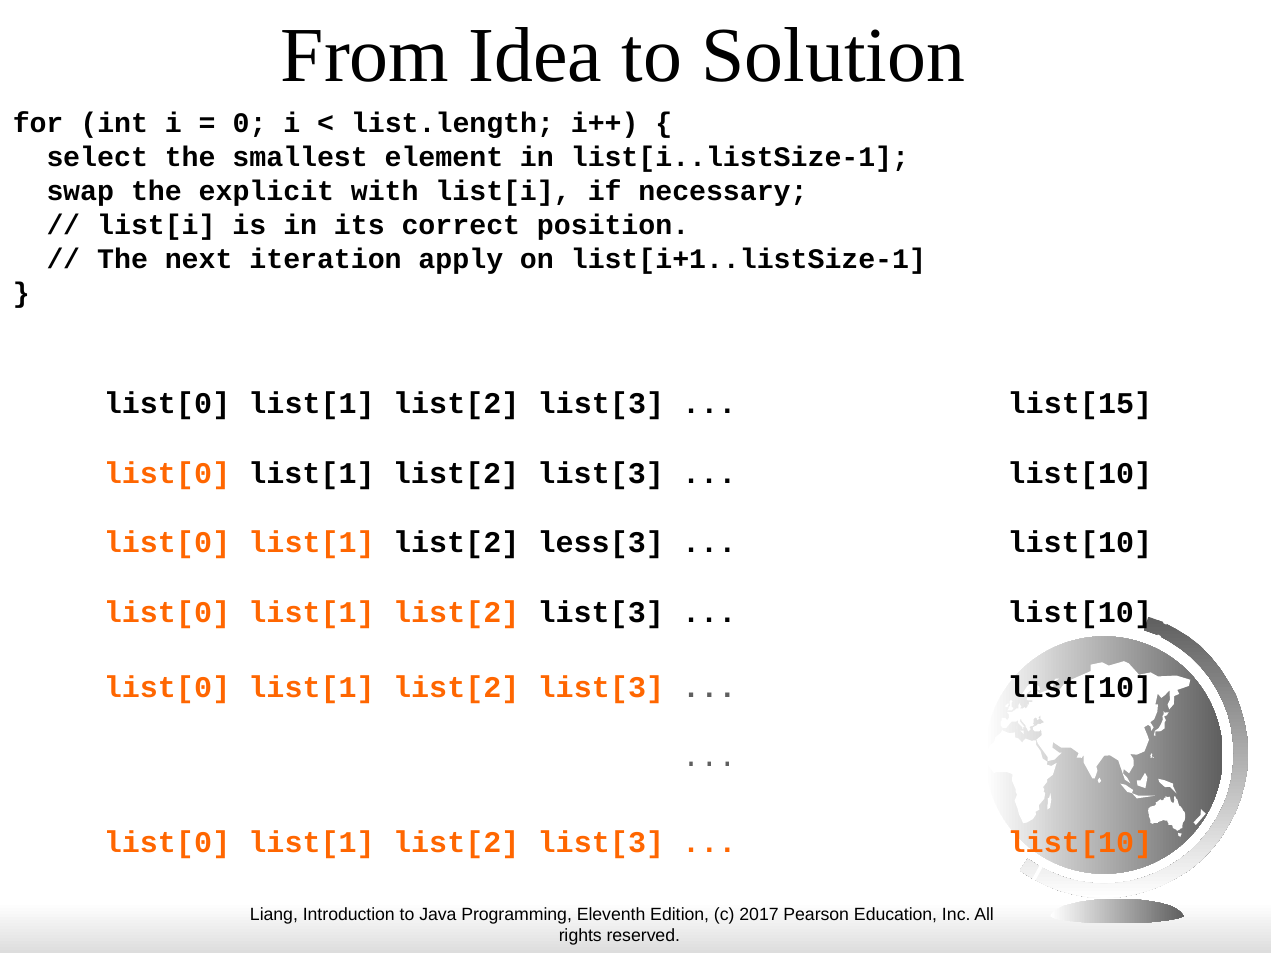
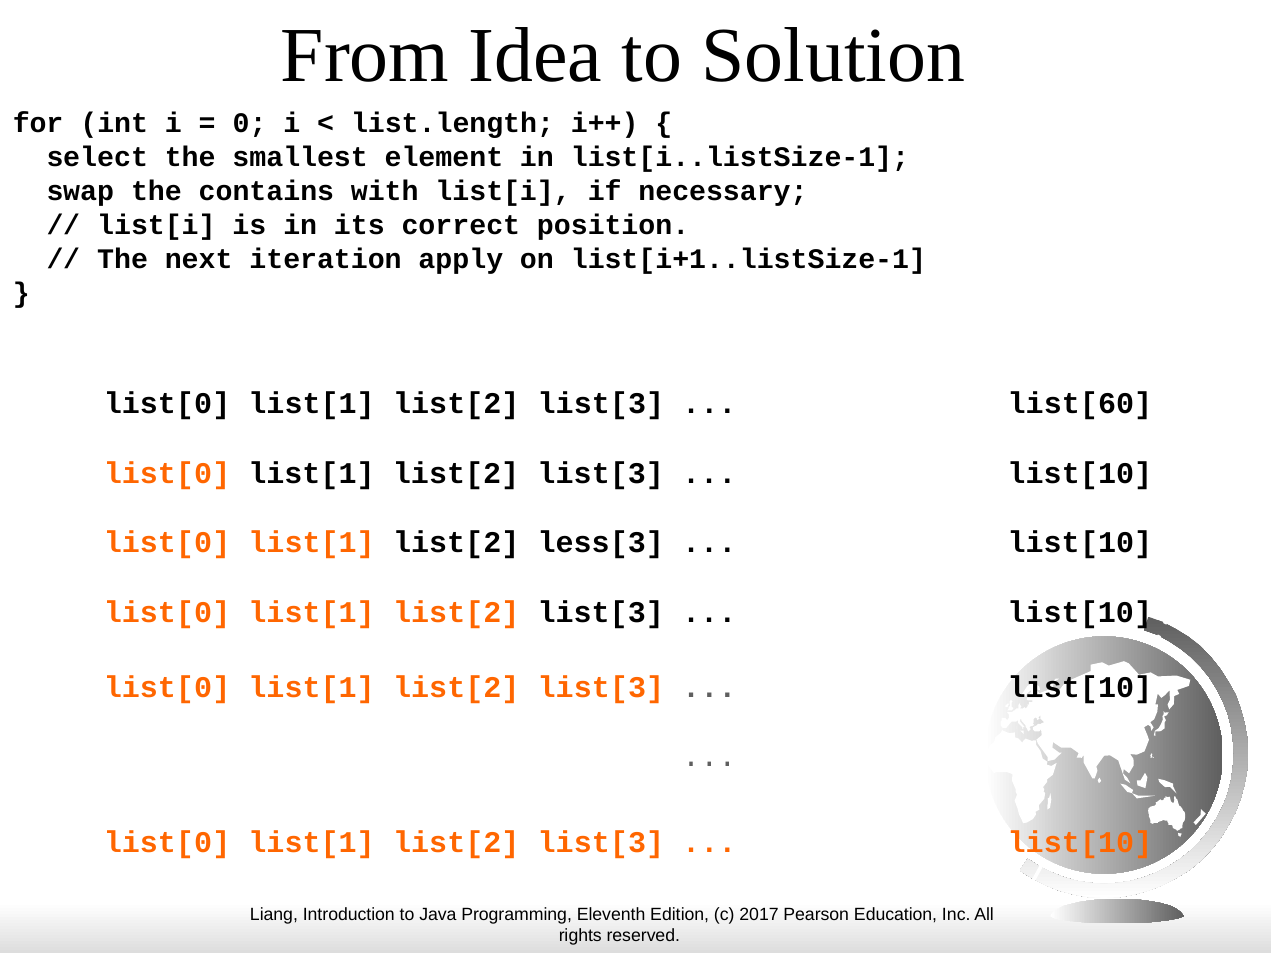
explicit: explicit -> contains (266, 191)
list[15: list[15 -> list[60 (1080, 404)
